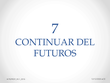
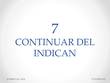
FUTUROS: FUTUROS -> INDICAN (55, 53)
